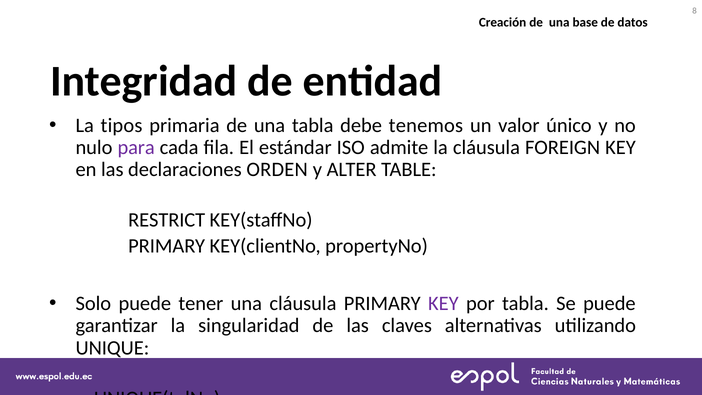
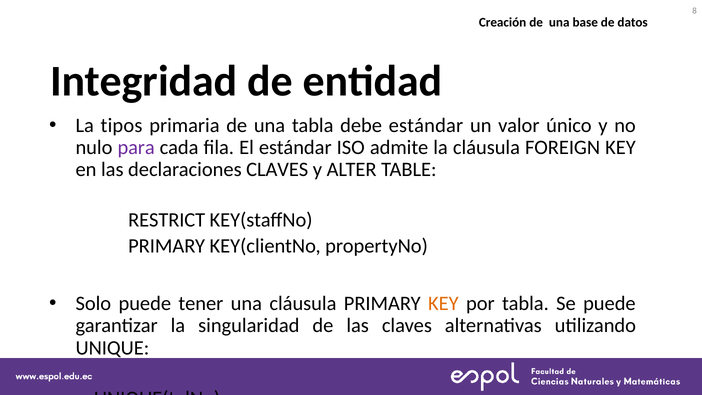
debe tenemos: tenemos -> estándar (426, 125)
declaraciones ORDEN: ORDEN -> CLAVES (277, 170)
KEY colour: purple -> orange (443, 303)
